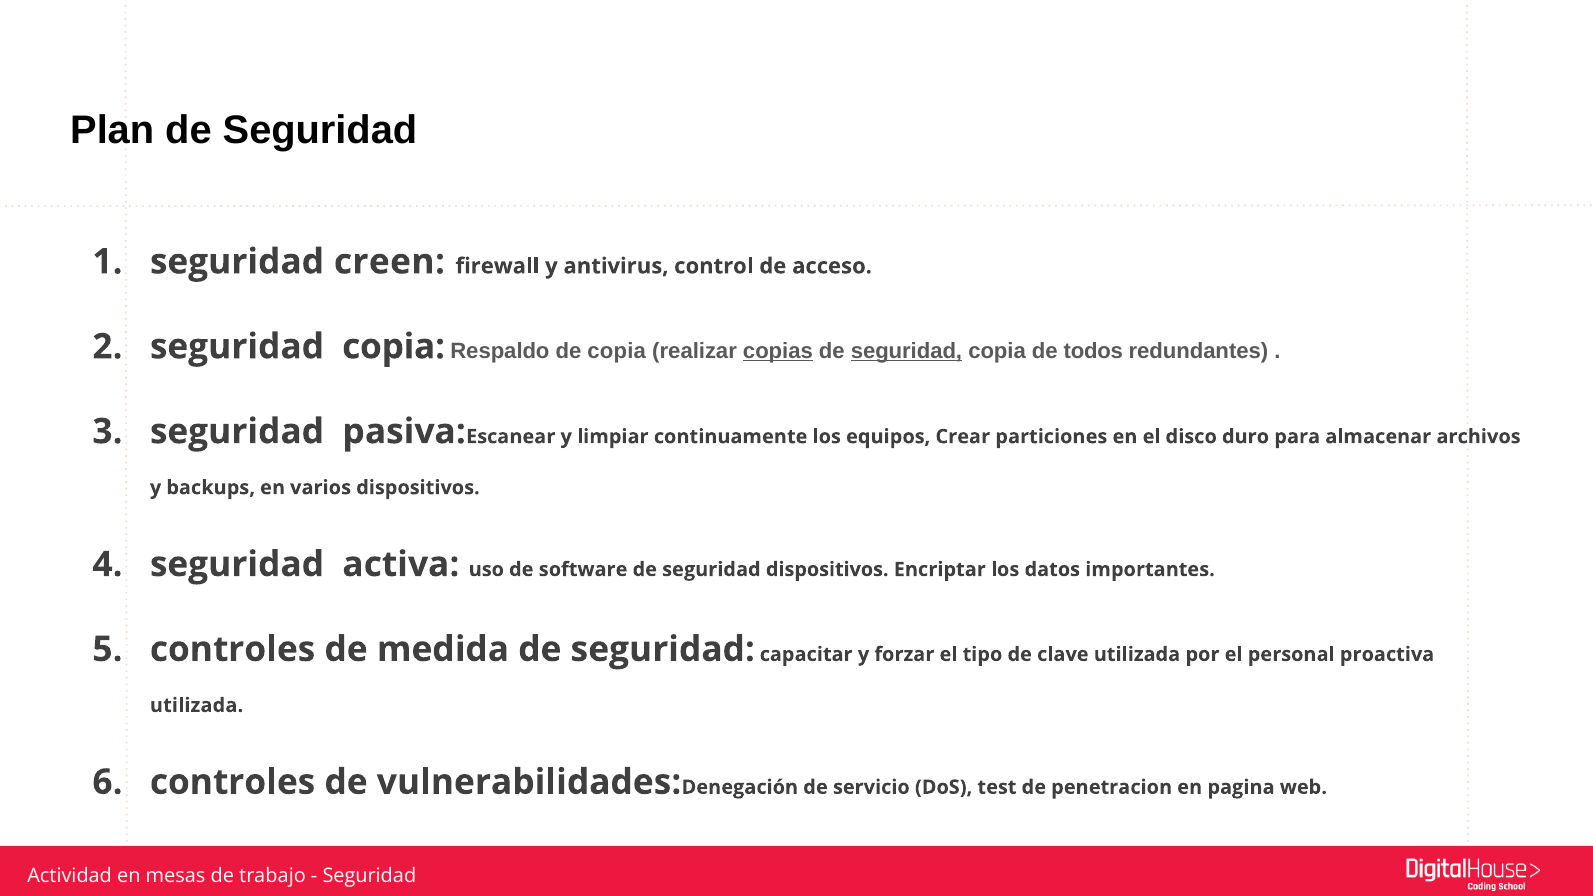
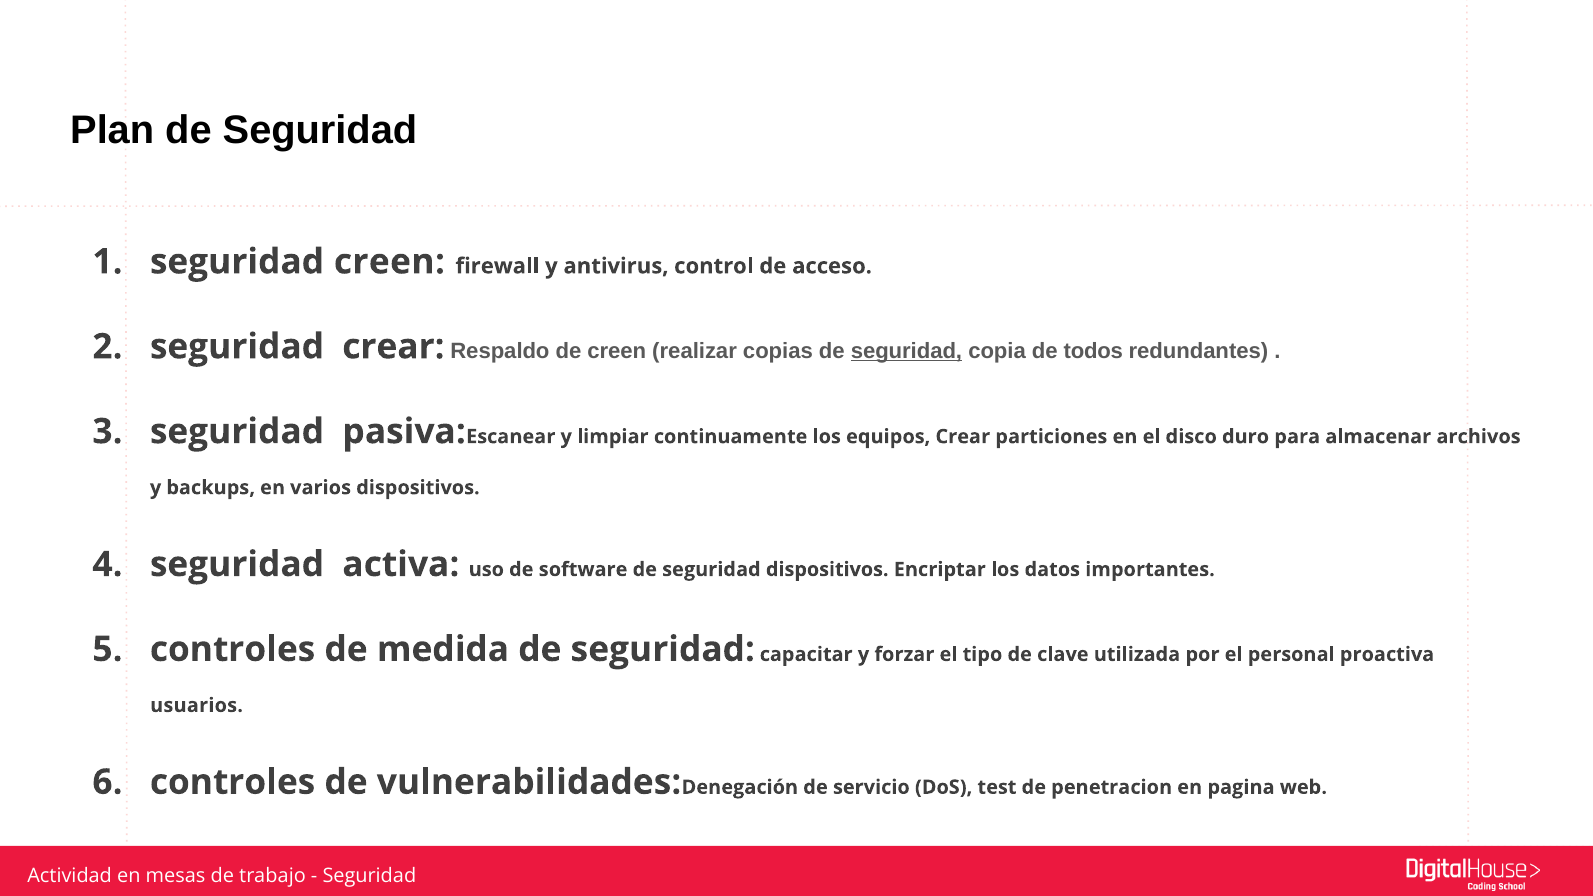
copia: copia -> crear (393, 347)
de copia: copia -> creen (617, 351)
copias underline: present -> none (778, 351)
utilizada: utilizada -> usuarios (197, 705)
